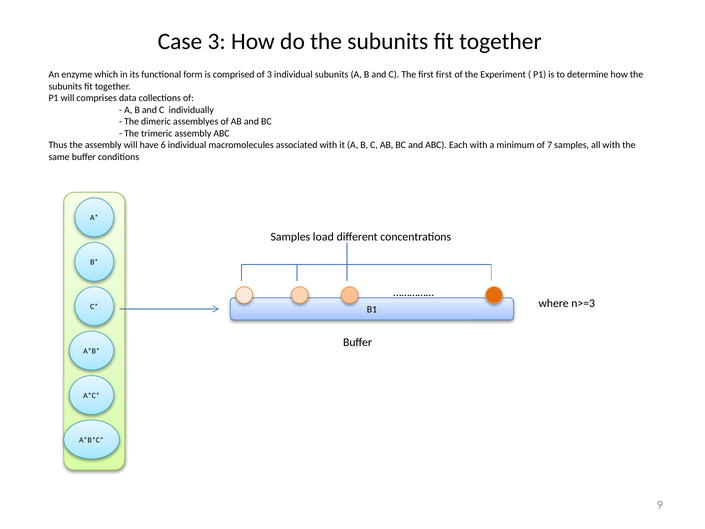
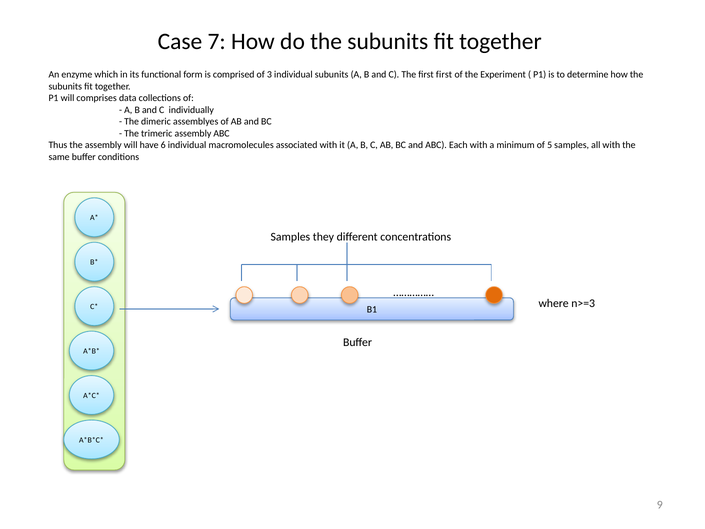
Case 3: 3 -> 7 (217, 42)
7: 7 -> 5 (550, 145)
load: load -> they (323, 237)
